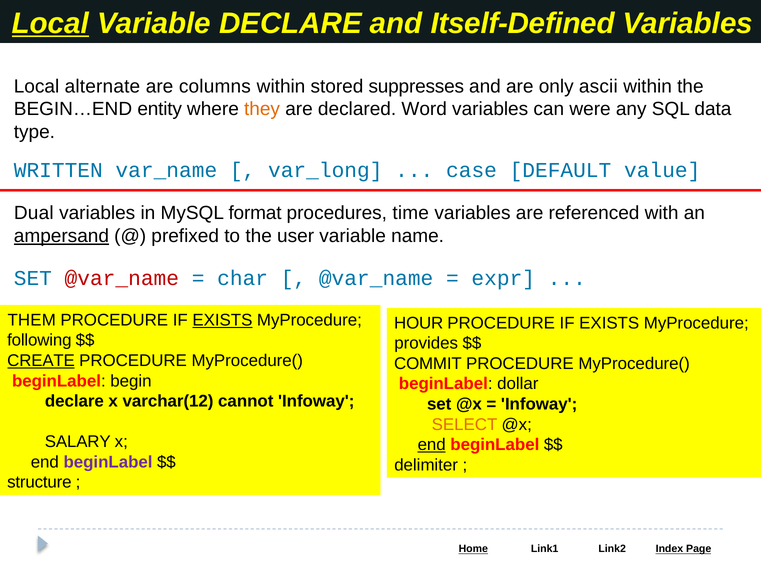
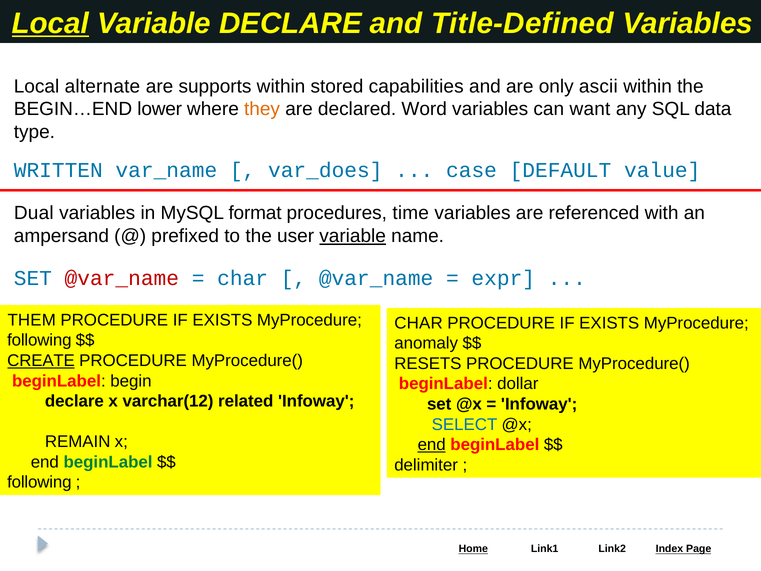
Itself-Defined: Itself-Defined -> Title-Defined (522, 24)
columns: columns -> supports (215, 86)
suppresses: suppresses -> capabilities (416, 86)
entity: entity -> lower (160, 109)
were: were -> want (590, 109)
var_long: var_long -> var_does (325, 170)
ampersand underline: present -> none (61, 236)
variable underline: none -> present (353, 236)
EXISTS underline: present -> none (222, 320)
HOUR: HOUR -> CHAR (419, 323)
provides: provides -> anomaly (426, 343)
COMMIT: COMMIT -> RESETS (428, 363)
cannot: cannot -> related (246, 401)
SELECT colour: orange -> blue (465, 424)
SALARY: SALARY -> REMAIN (78, 442)
beginLabel colour: purple -> green (108, 462)
structure: structure -> following (39, 482)
